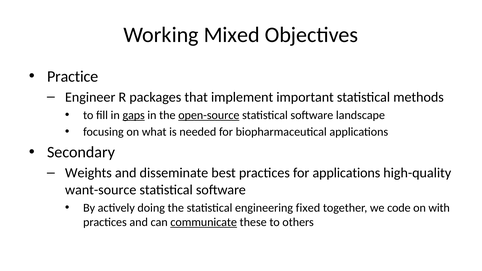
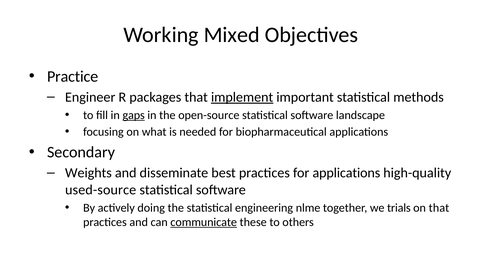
implement underline: none -> present (242, 97)
open-source underline: present -> none (209, 115)
want-source: want-source -> used-source (101, 190)
fixed: fixed -> nlme (308, 208)
code: code -> trials (399, 208)
on with: with -> that (439, 208)
